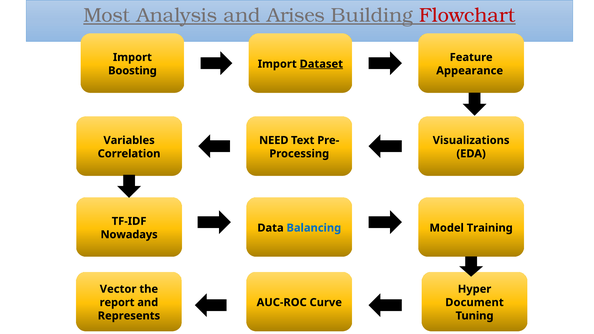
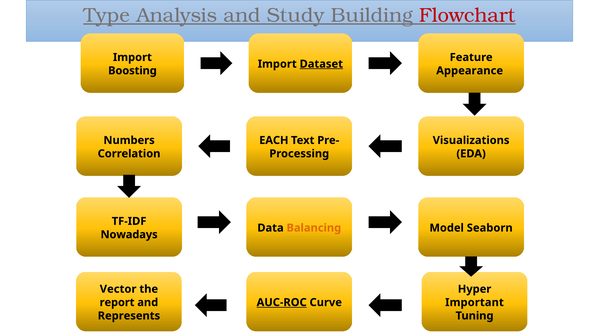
Most: Most -> Type (107, 15)
Arises: Arises -> Study (296, 15)
Variables: Variables -> Numbers (129, 140)
NEED: NEED -> EACH (274, 140)
Balancing colour: blue -> orange (314, 228)
Training: Training -> Seaborn (490, 228)
AUC-ROC underline: none -> present (282, 303)
Document: Document -> Important (474, 303)
